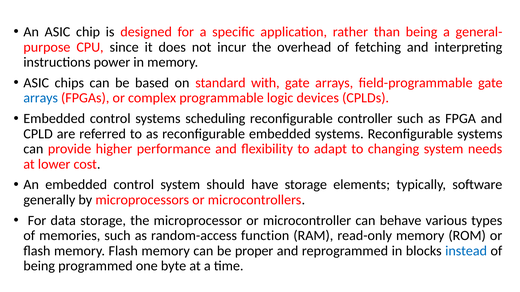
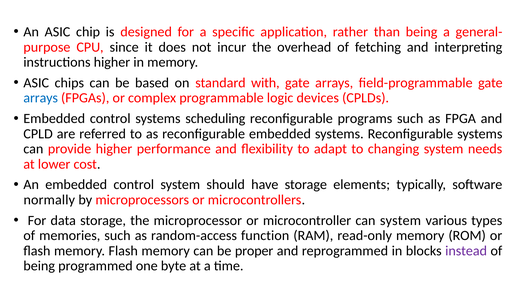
instructions power: power -> higher (112, 62)
controller: controller -> programs (365, 119)
generally: generally -> normally (49, 200)
can behave: behave -> system (400, 221)
instead colour: blue -> purple (466, 251)
